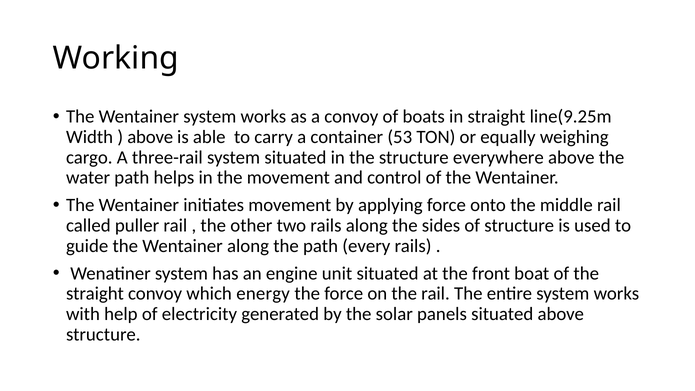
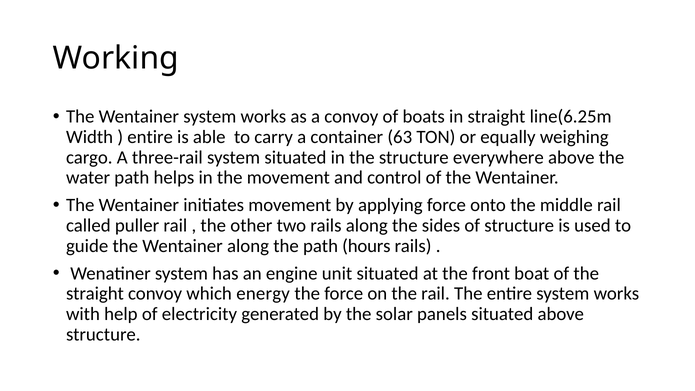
line(9.25m: line(9.25m -> line(6.25m (571, 117)
above: above -> entire (150, 137)
53: 53 -> 63 (400, 137)
every: every -> hours (366, 246)
